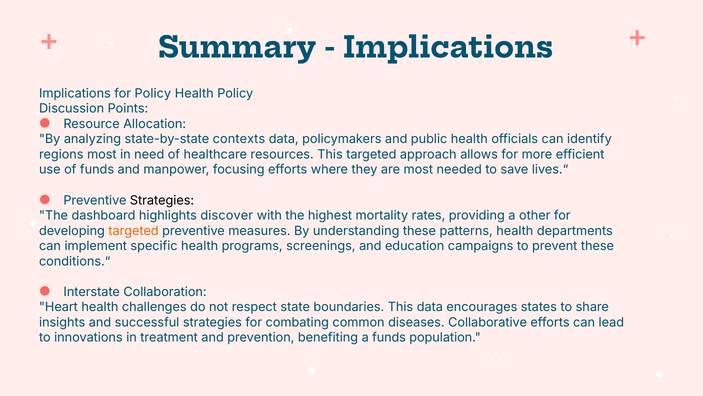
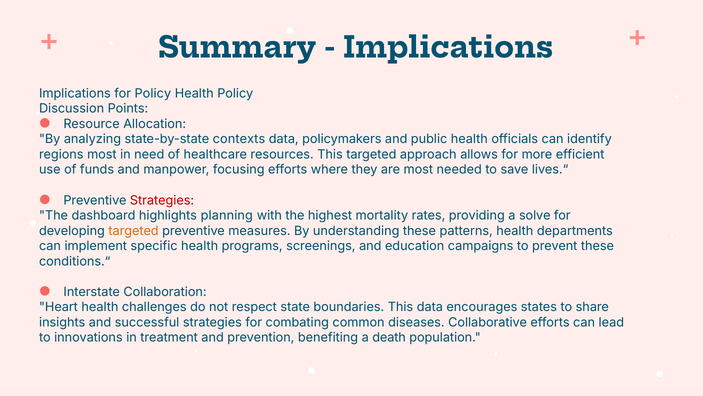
Strategies colour: black -> red (162, 200)
discover: discover -> planning (227, 215)
other: other -> solve (535, 215)
a funds: funds -> death (389, 337)
